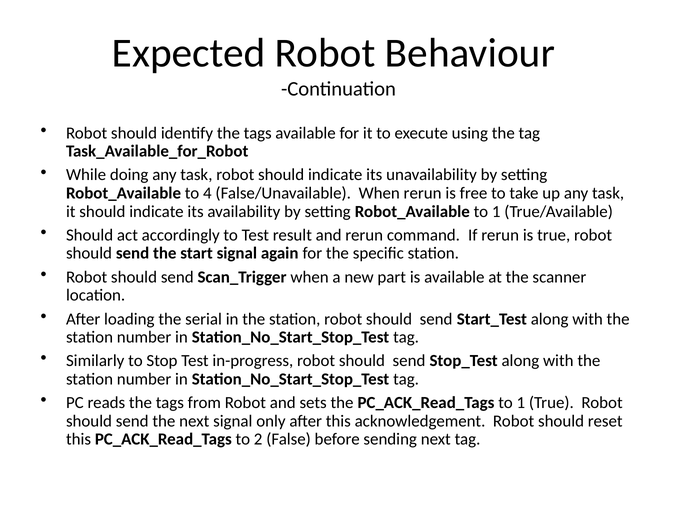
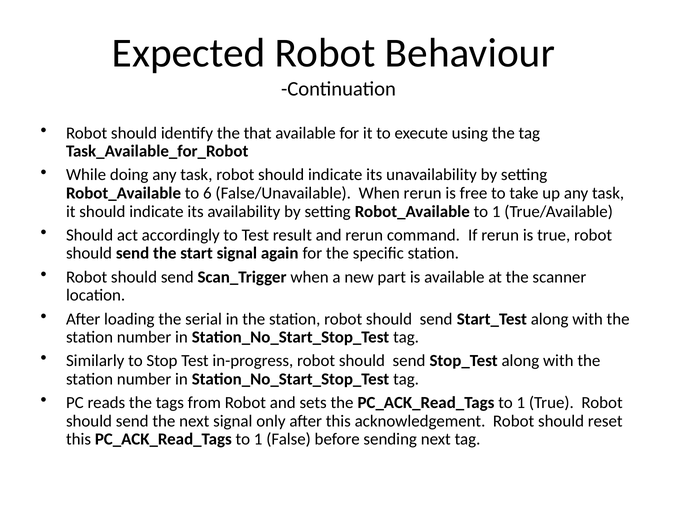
identify the tags: tags -> that (258, 133)
4: 4 -> 6 (207, 193)
this PC_ACK_Read_Tags to 2: 2 -> 1 (258, 440)
